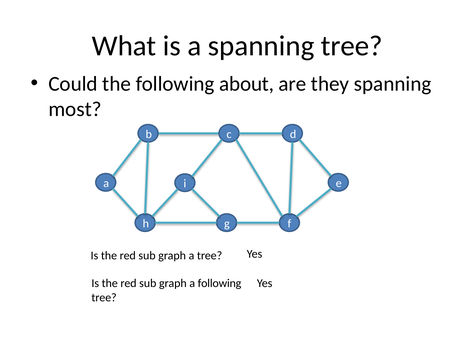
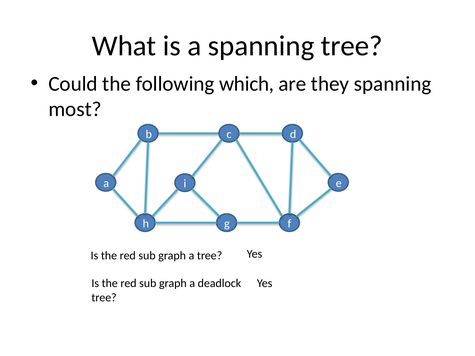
about: about -> which (247, 84)
a following: following -> deadlock (219, 283)
